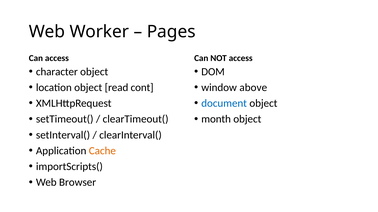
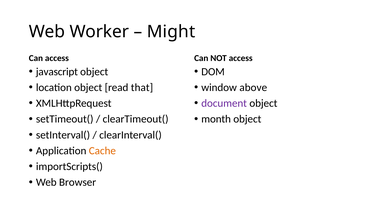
Pages: Pages -> Might (171, 32)
character: character -> javascript (57, 72)
cont: cont -> that (142, 88)
document colour: blue -> purple (224, 104)
